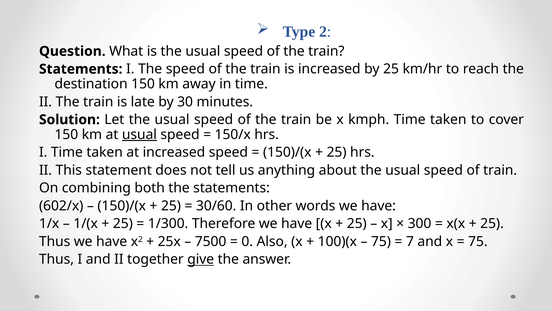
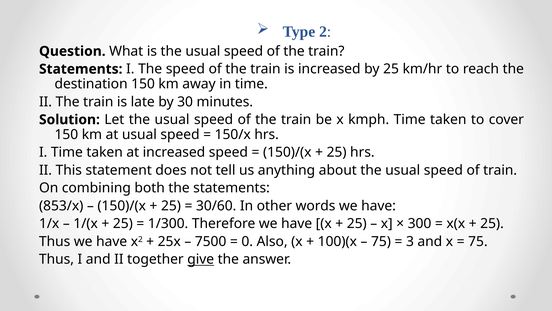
usual underline: present -> none (139, 134)
602/x: 602/x -> 853/x (61, 206)
7: 7 -> 3 (410, 241)
